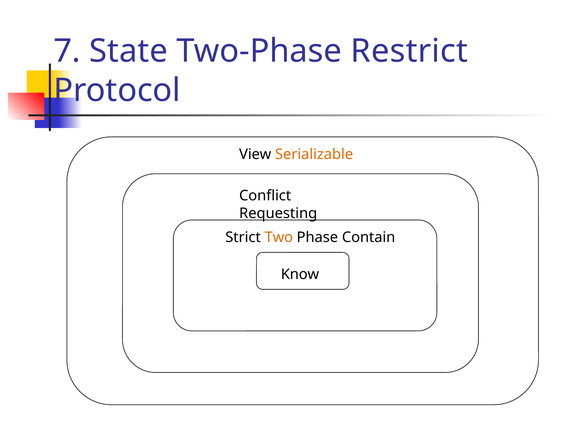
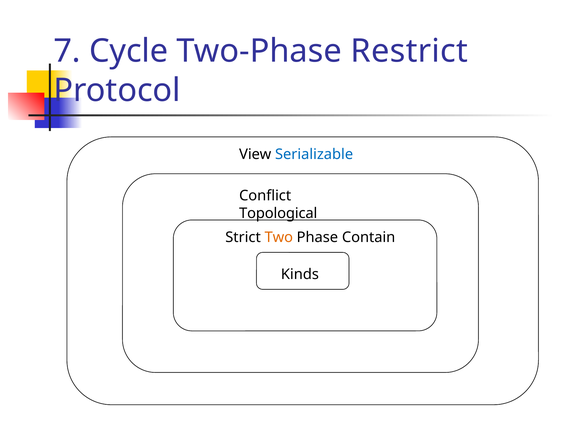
State: State -> Cycle (129, 51)
Serializable colour: orange -> blue (314, 154)
Requesting: Requesting -> Topological (278, 213)
Know: Know -> Kinds (300, 274)
